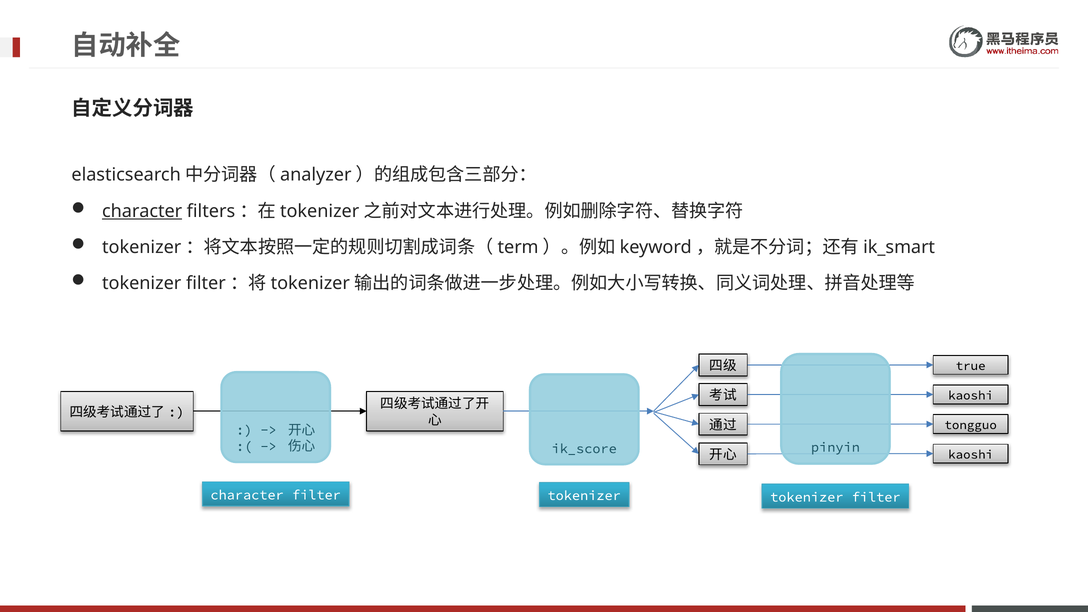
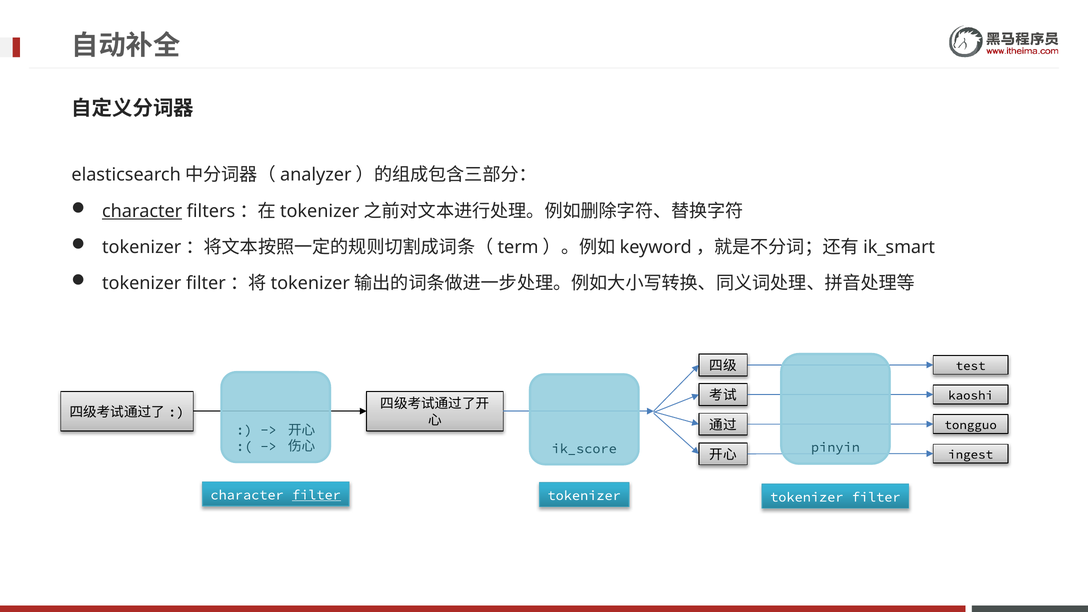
true: true -> test (971, 366)
kaoshi: kaoshi -> ingest (971, 454)
filter underline: none -> present (316, 495)
